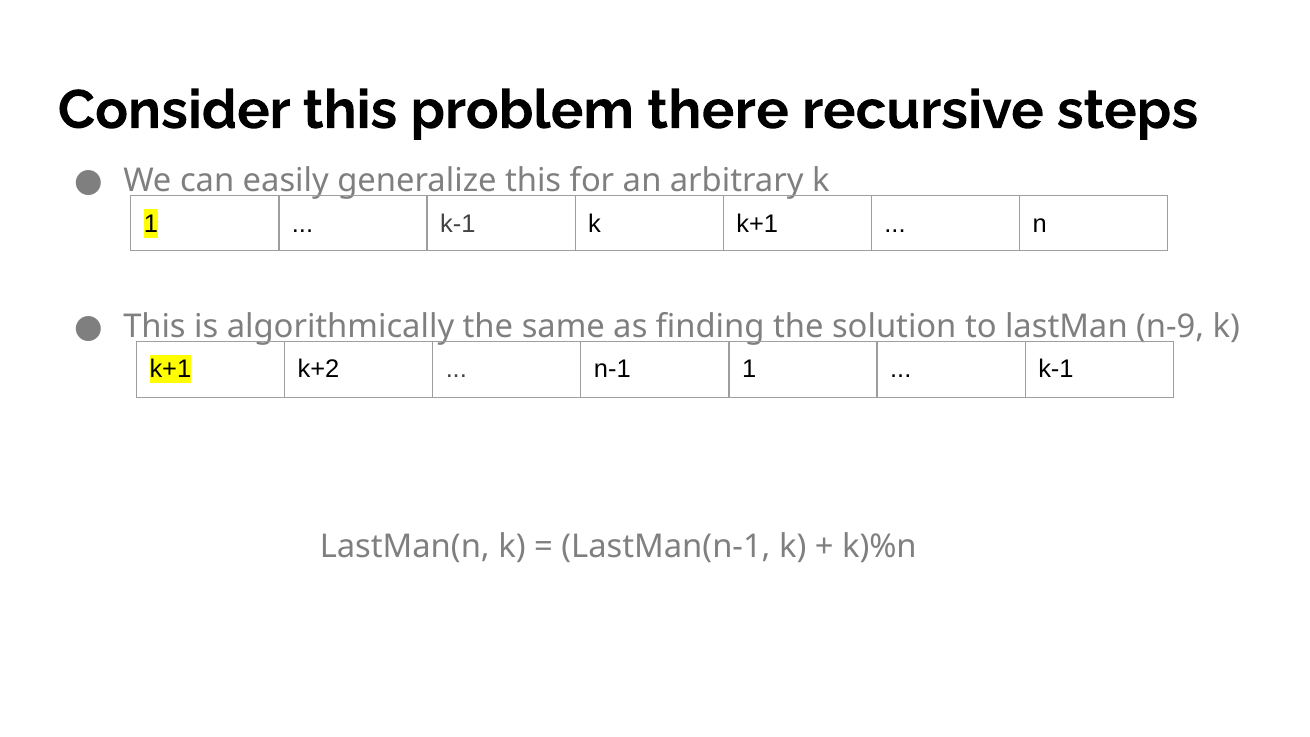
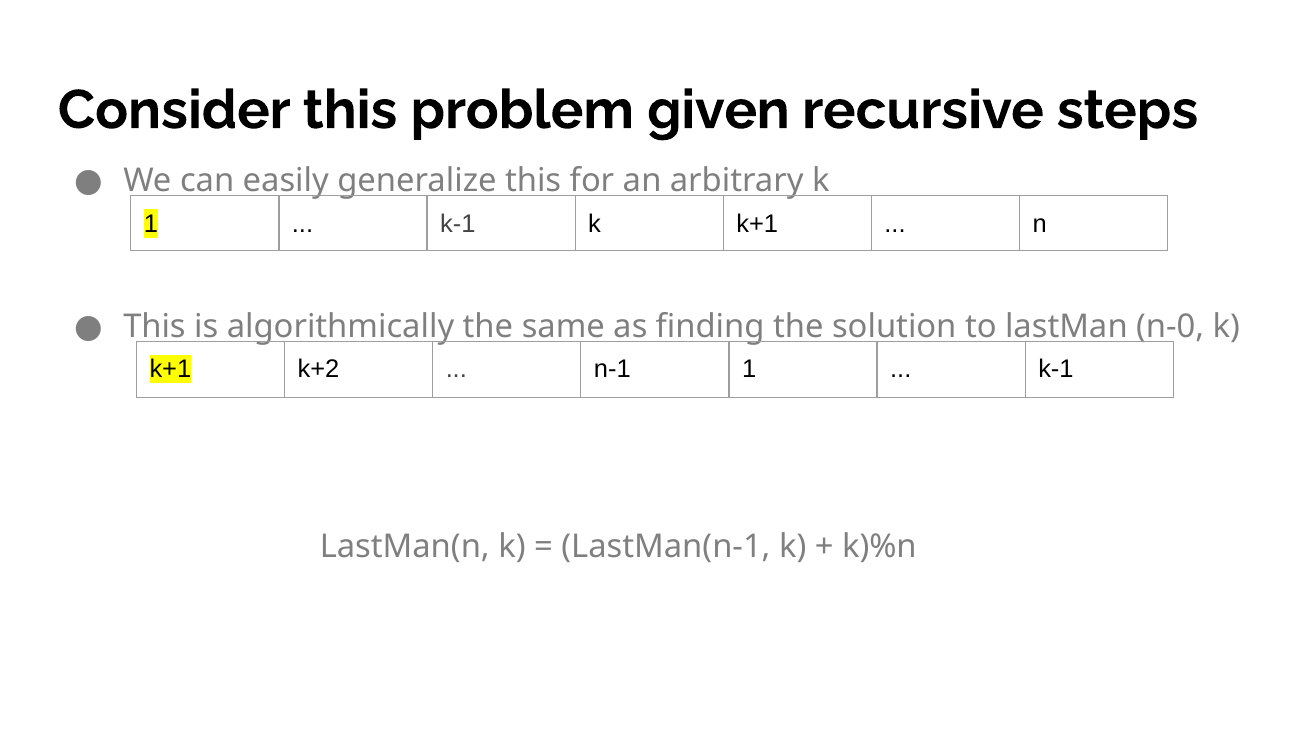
there: there -> given (718, 110)
n-9: n-9 -> n-0 (1170, 327)
